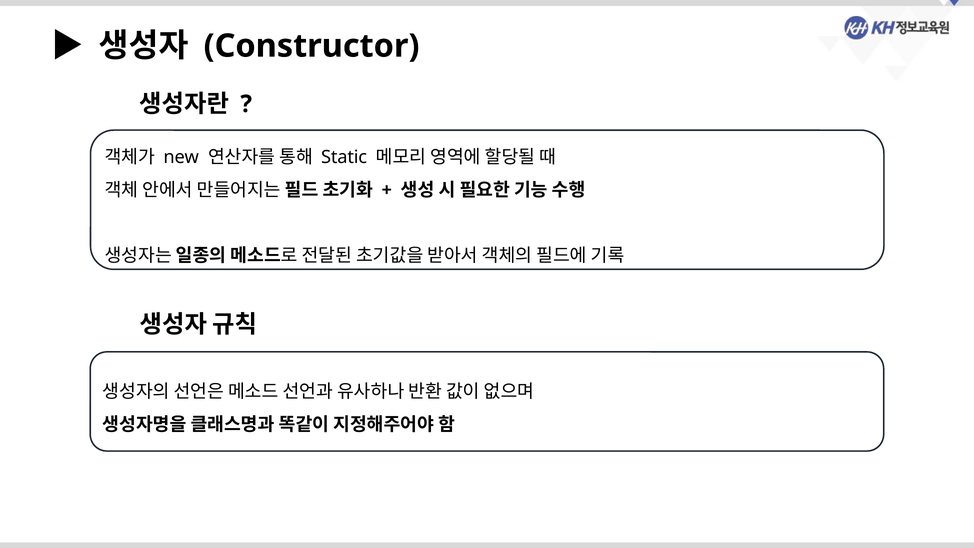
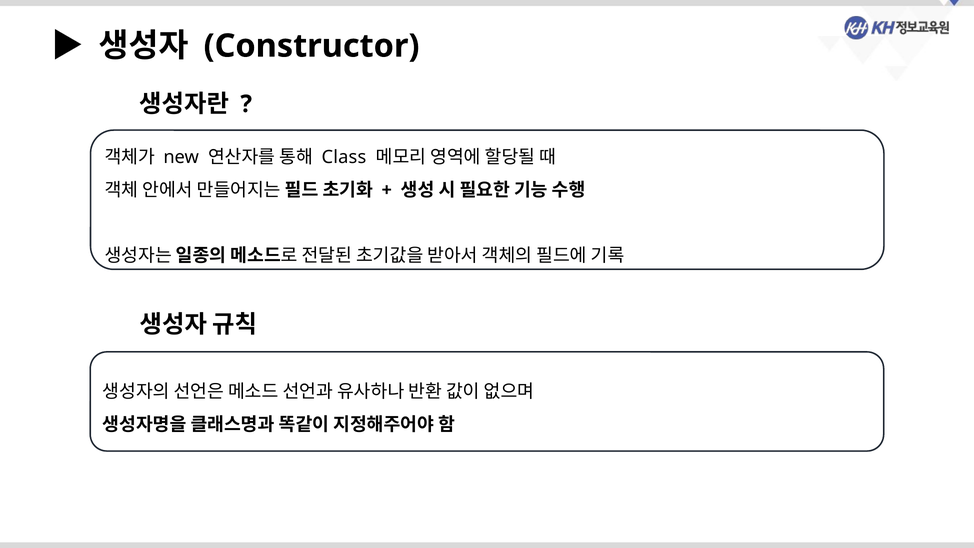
Static: Static -> Class (344, 157)
